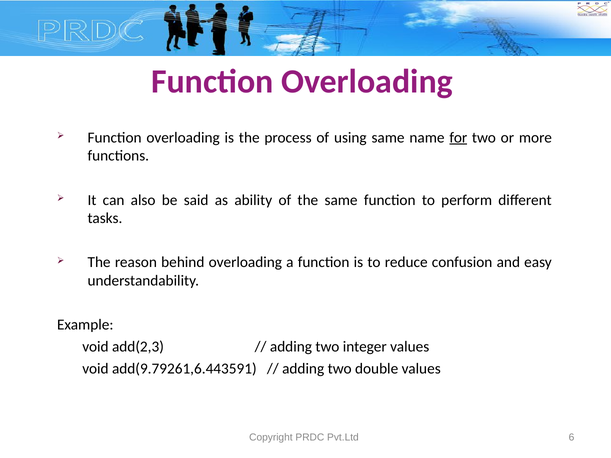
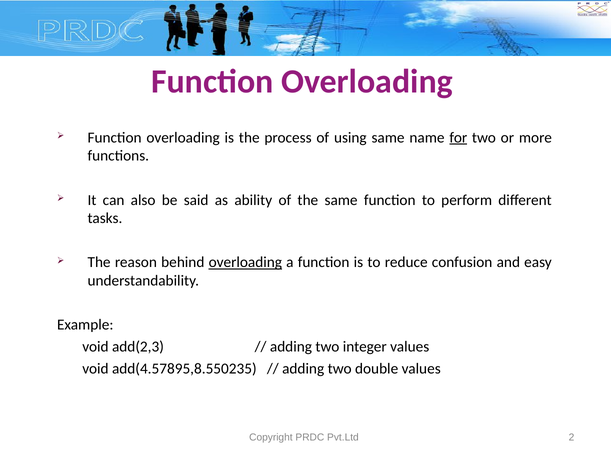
overloading underline: none -> present (245, 263)
add(9.79261,6.443591: add(9.79261,6.443591 -> add(4.57895,8.550235 (184, 369)
6: 6 -> 2 (572, 438)
